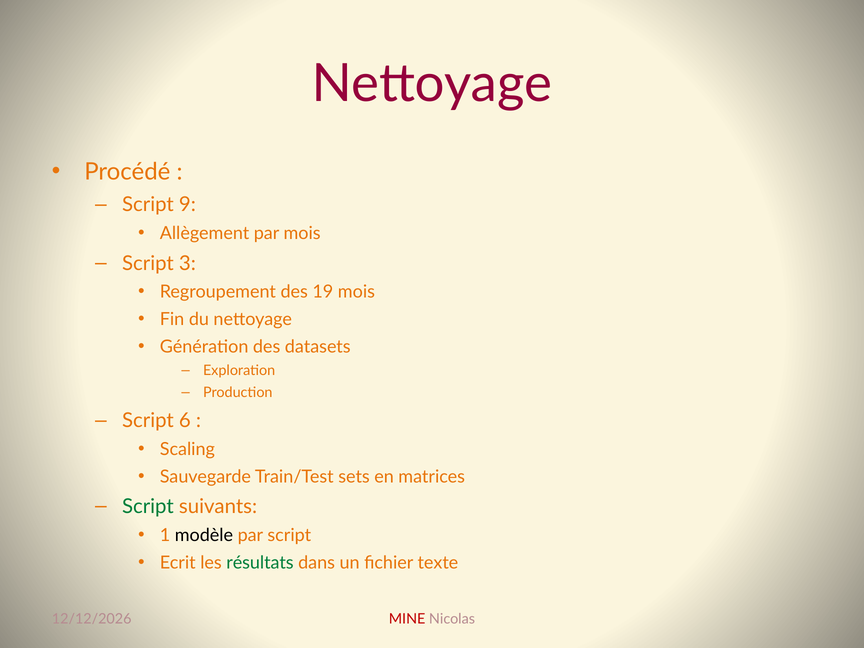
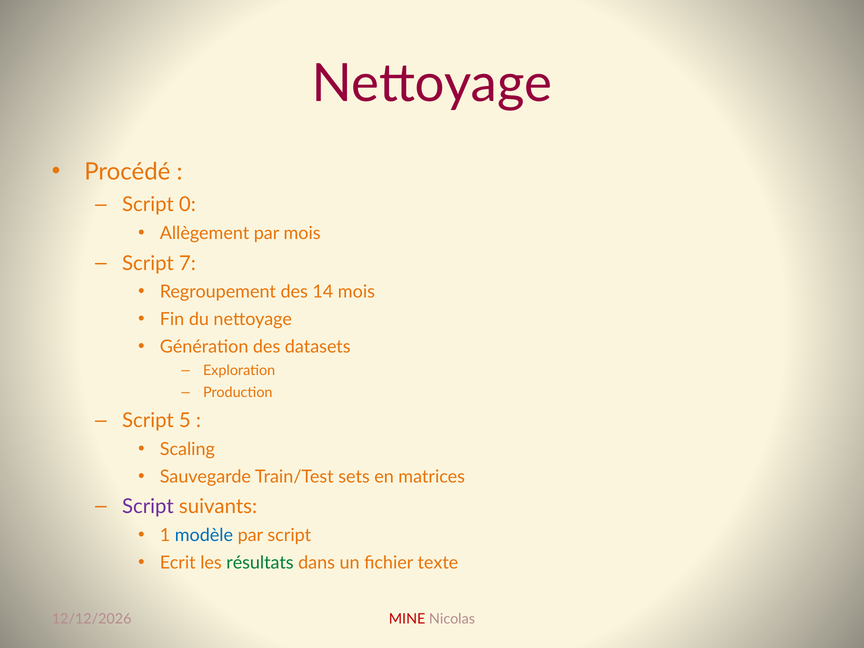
9: 9 -> 0 (187, 205)
3: 3 -> 7 (187, 263)
19: 19 -> 14 (323, 292)
6: 6 -> 5 (185, 421)
Script colour: green -> purple (148, 507)
modèle colour: black -> blue (204, 535)
